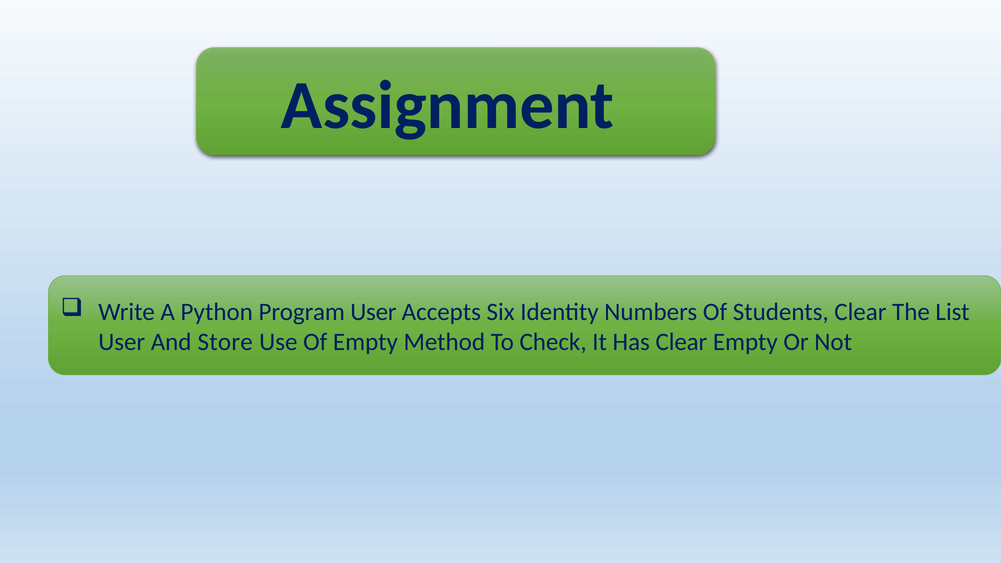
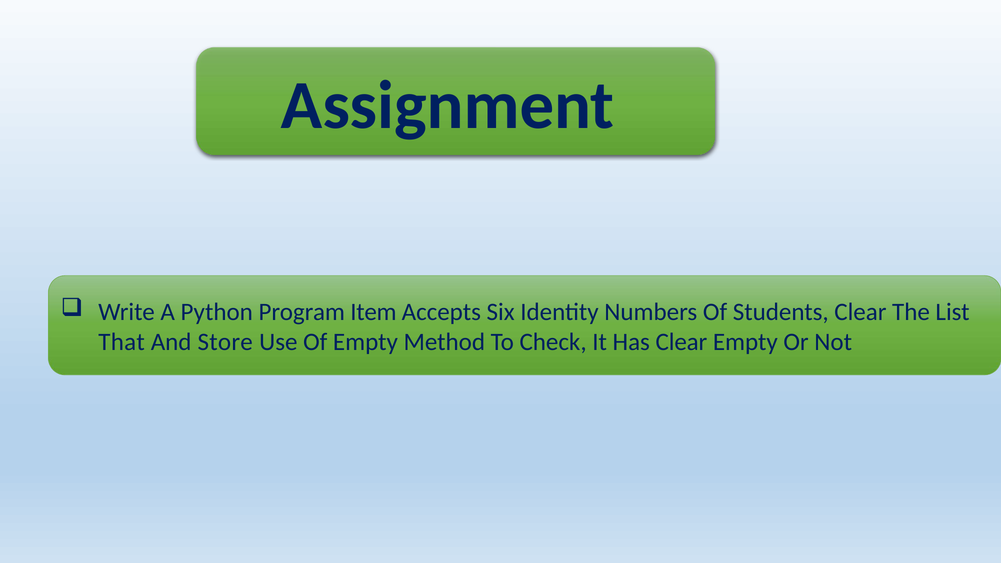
Program User: User -> Item (373, 312)
User: User -> That (122, 342)
